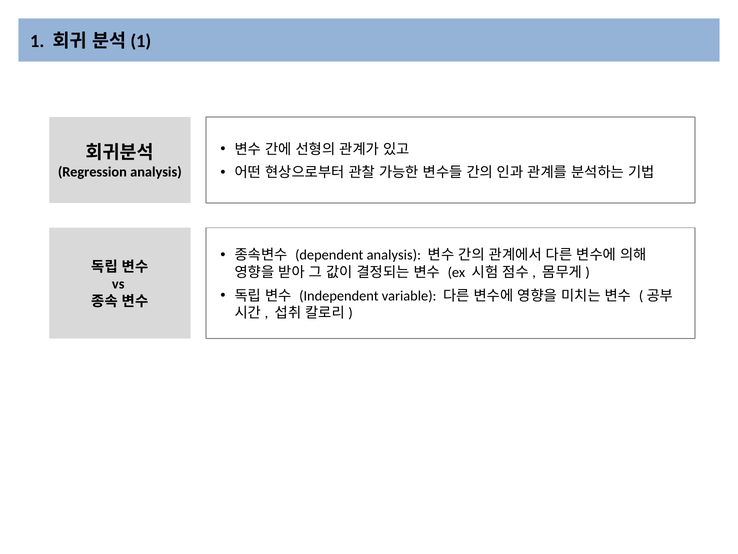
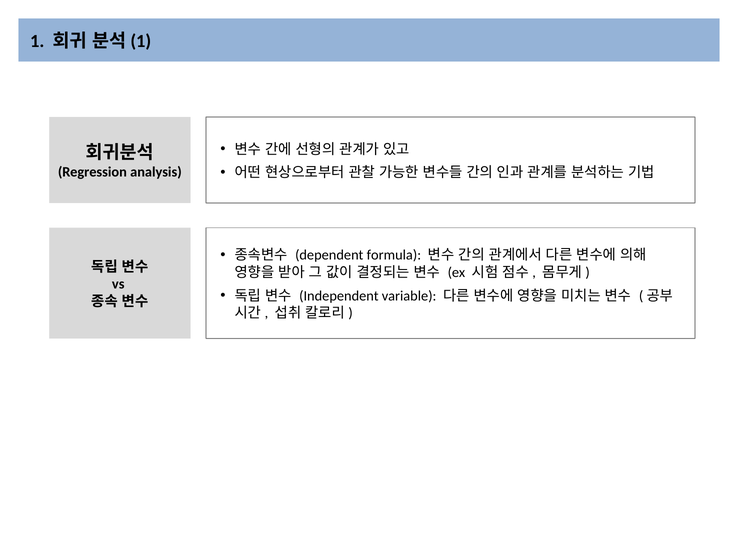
dependent analysis: analysis -> formula (394, 255)
